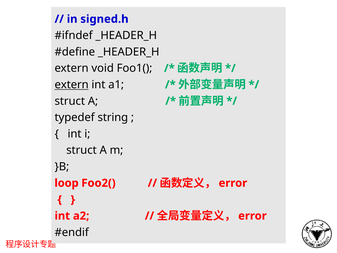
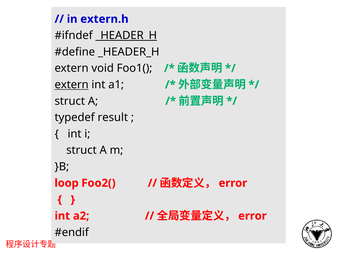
signed.h: signed.h -> extern.h (104, 19)
_HEADER_H underline: none -> present (126, 35)
string: string -> result (113, 117)
